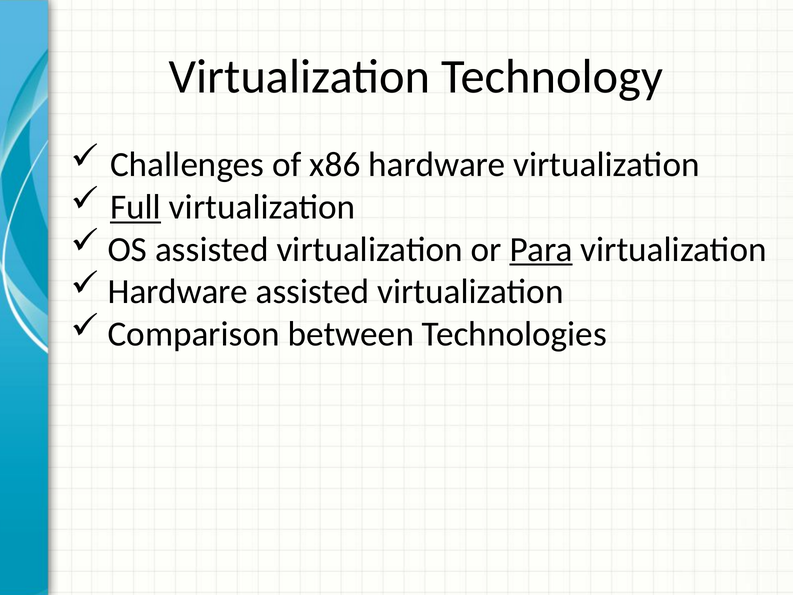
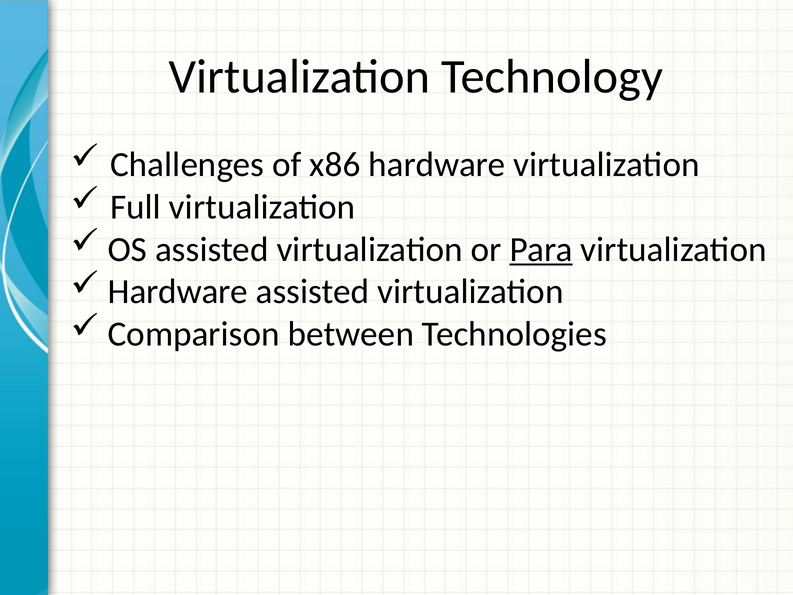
Full underline: present -> none (136, 207)
